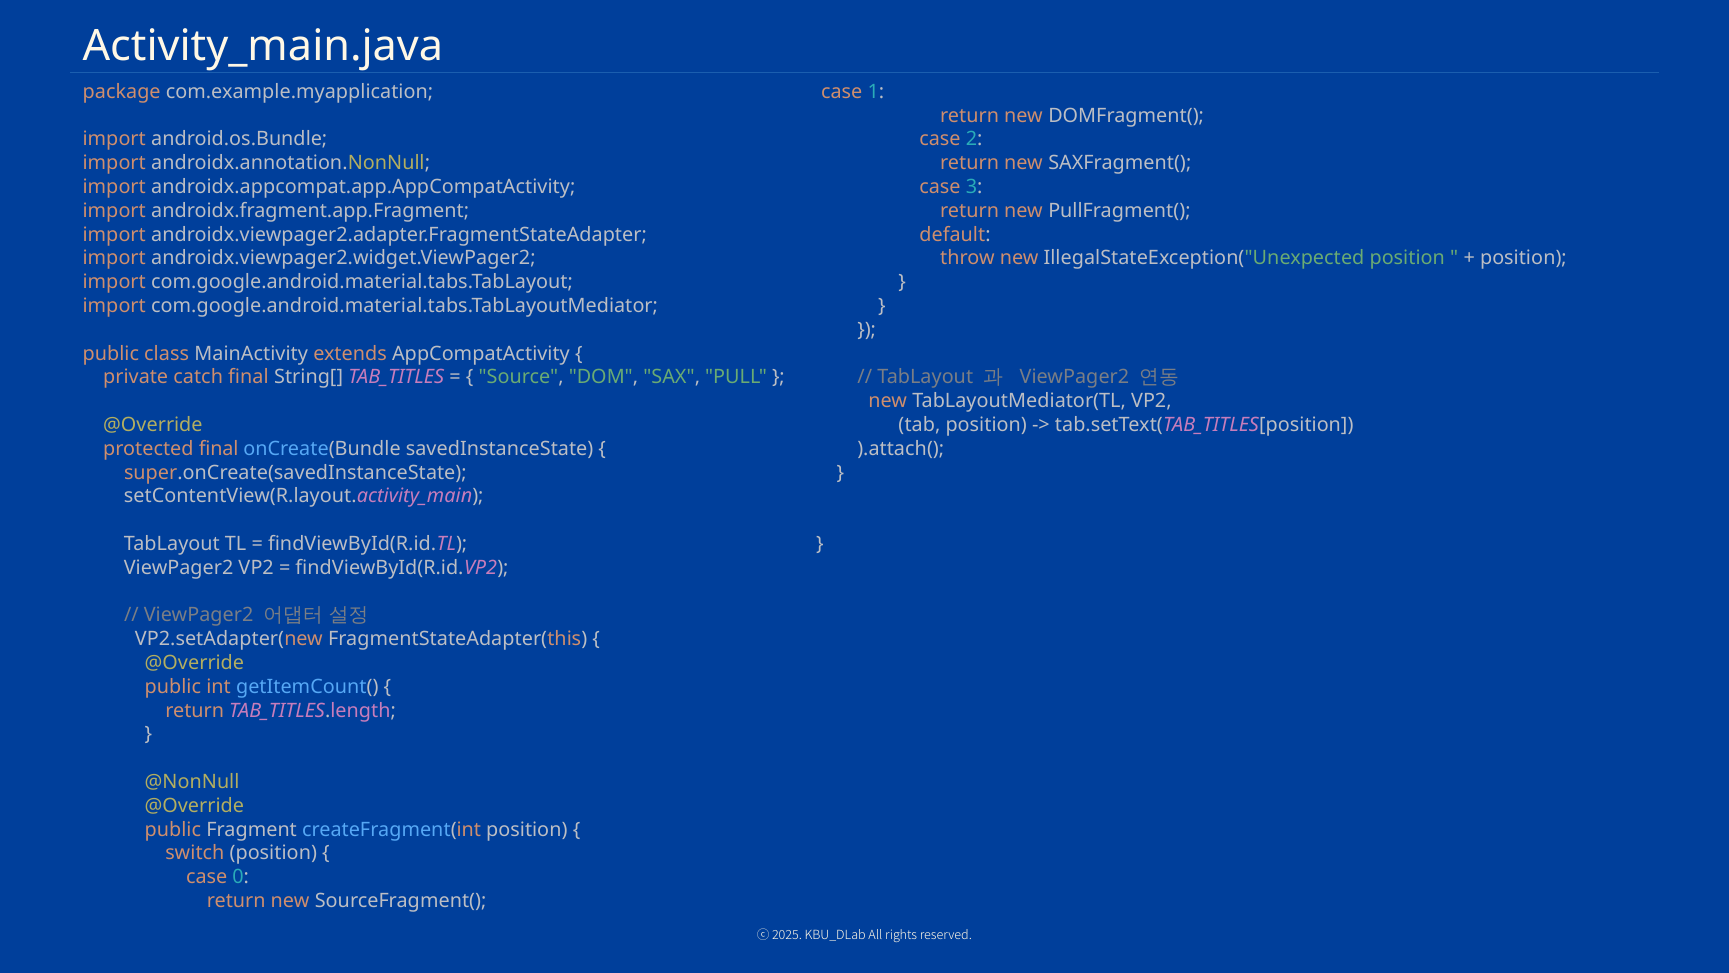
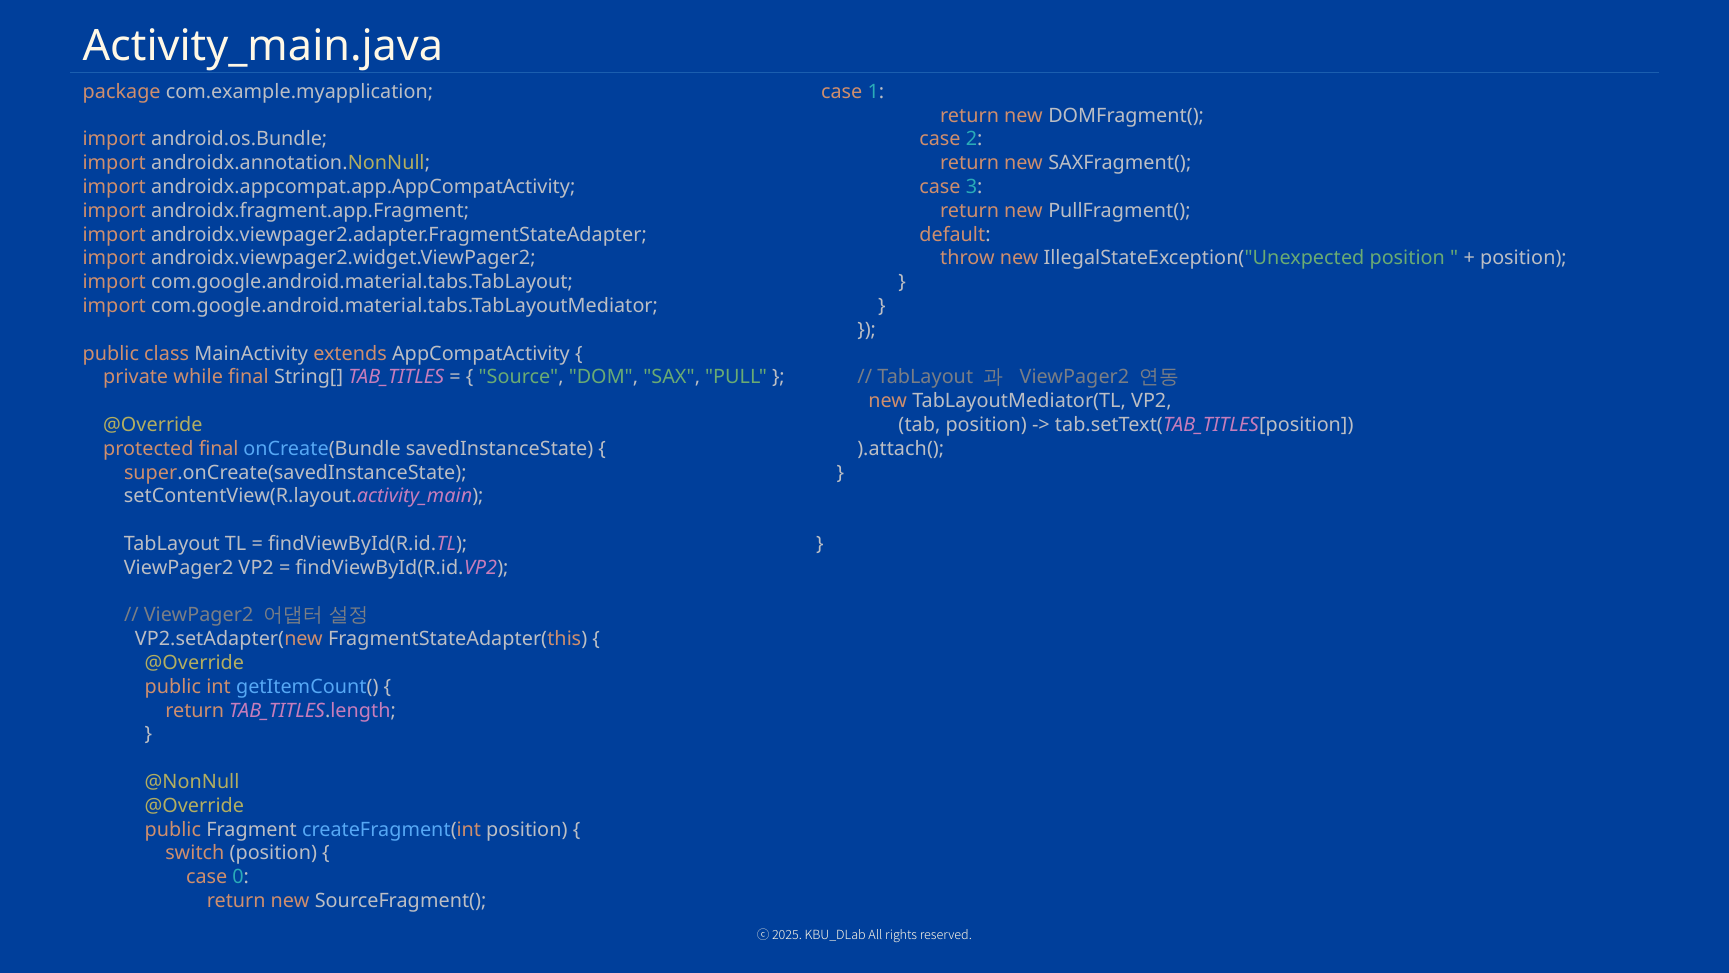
catch: catch -> while (198, 377)
